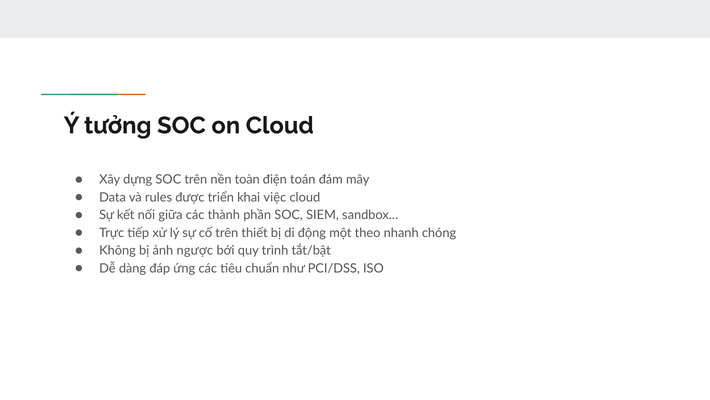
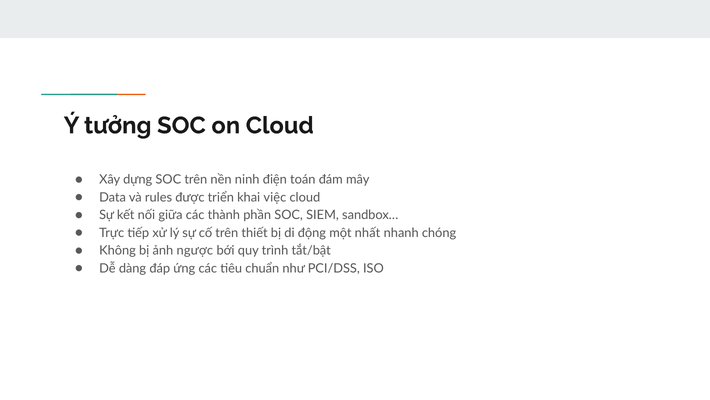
toàn: toàn -> ninh (247, 179)
theo: theo -> nhất (368, 232)
